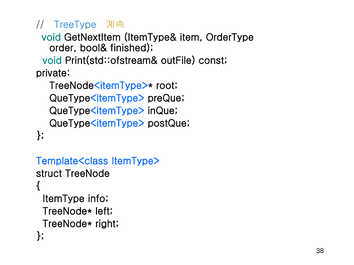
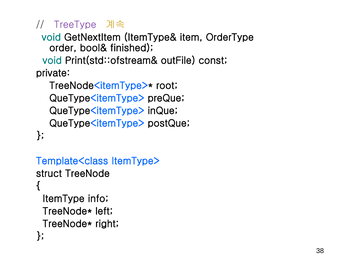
TreeType colour: blue -> purple (75, 25)
